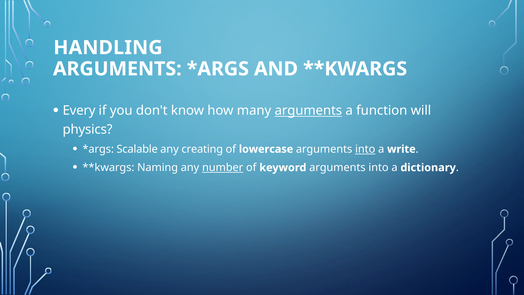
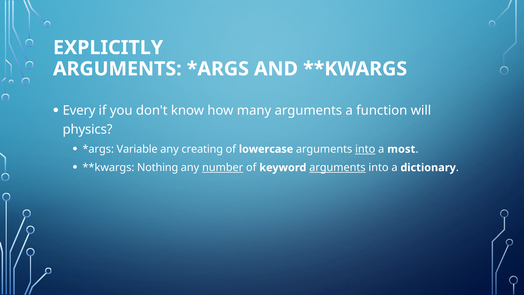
HANDLING: HANDLING -> EXPLICITLY (108, 48)
arguments underline: present -> none (308, 111)
Scalable: Scalable -> Variable (137, 149)
write: write -> most (401, 149)
Naming: Naming -> Nothing (158, 167)
arguments underline: none -> present (337, 167)
